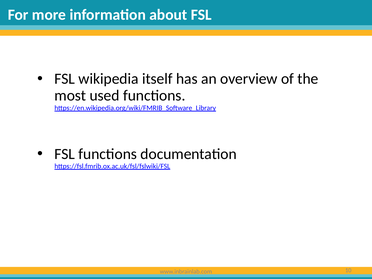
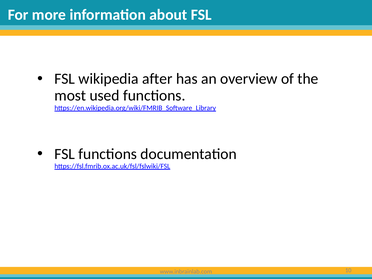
itself: itself -> after (157, 79)
